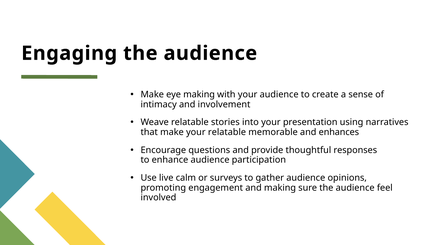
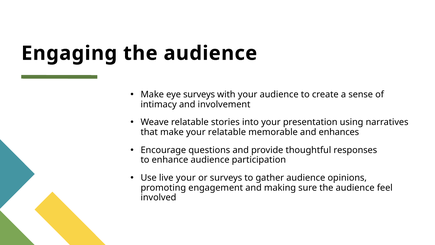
eye making: making -> surveys (199, 94)
live calm: calm -> your (186, 178)
